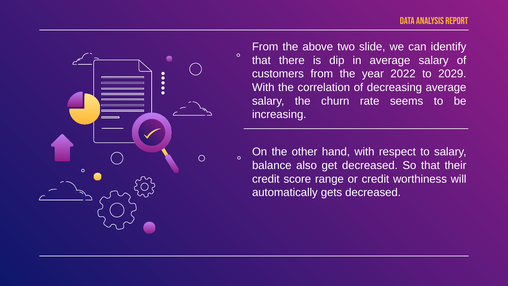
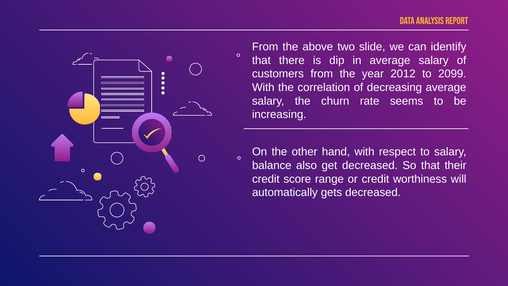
2022: 2022 -> 2012 (403, 74)
2029: 2029 -> 2099 (452, 74)
